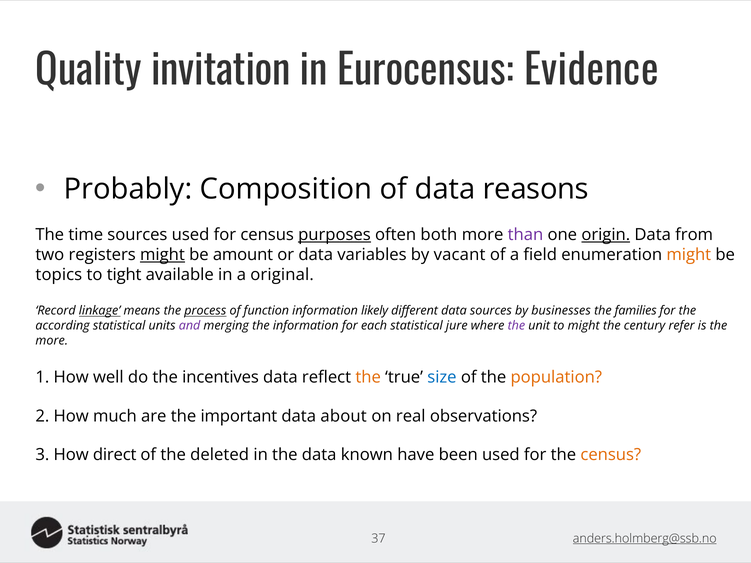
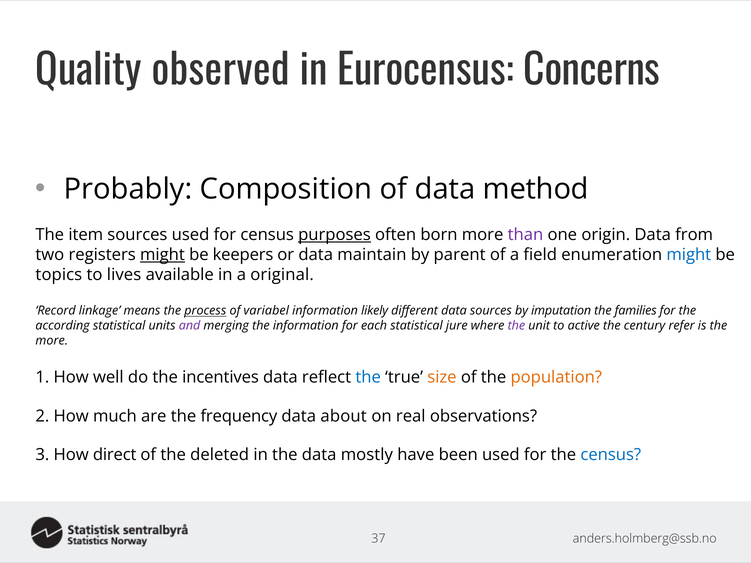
invitation: invitation -> observed (220, 71)
Evidence: Evidence -> Concerns (592, 71)
reasons: reasons -> method (536, 189)
time: time -> item (86, 235)
both: both -> born (439, 235)
origin underline: present -> none (606, 235)
amount: amount -> keepers (243, 255)
variables: variables -> maintain (372, 255)
vacant: vacant -> parent (460, 255)
might colour: orange -> blue (689, 255)
tight: tight -> lives (124, 275)
linkage underline: present -> none (100, 311)
function: function -> variabel (266, 311)
businesses: businesses -> imputation (561, 311)
to might: might -> active (584, 326)
the colour: orange -> blue (368, 378)
size colour: blue -> orange (442, 378)
important: important -> frequency (239, 416)
known: known -> mostly (367, 455)
census colour: orange -> blue (611, 455)
anders.holmberg@ssb.no underline: present -> none (645, 539)
